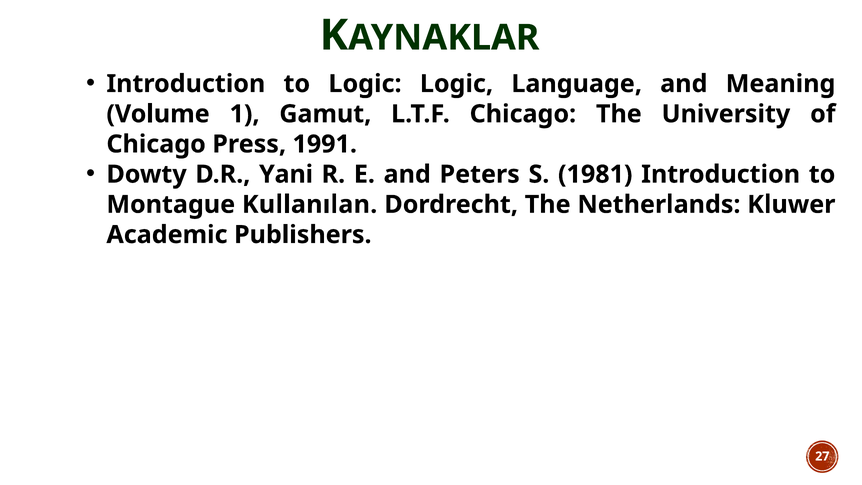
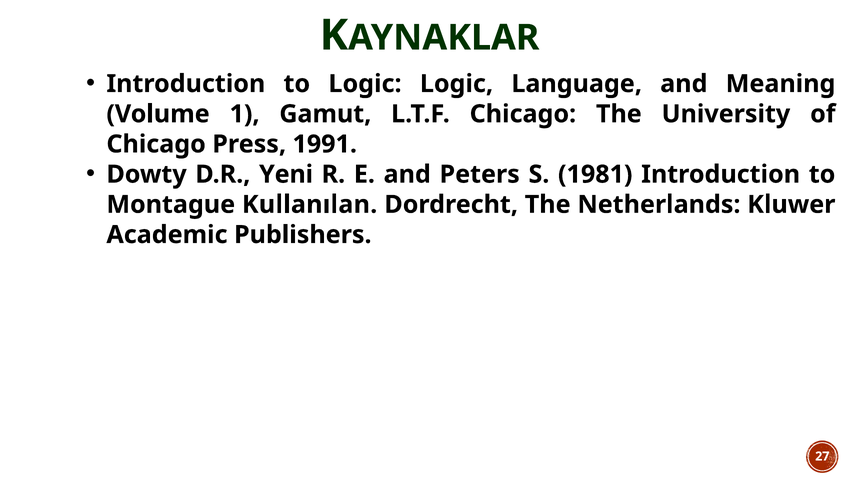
Yani: Yani -> Yeni (286, 174)
